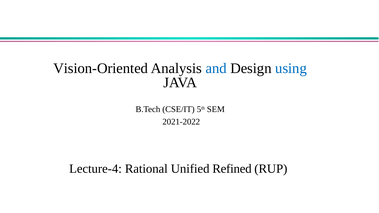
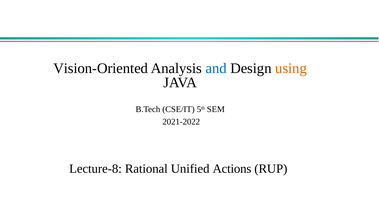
using colour: blue -> orange (291, 68)
Lecture-4: Lecture-4 -> Lecture-8 (95, 169)
Refined: Refined -> Actions (232, 169)
